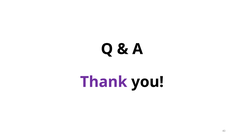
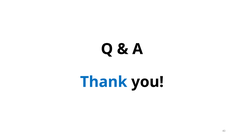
Thank colour: purple -> blue (104, 82)
